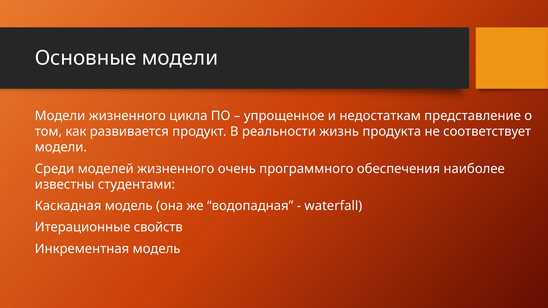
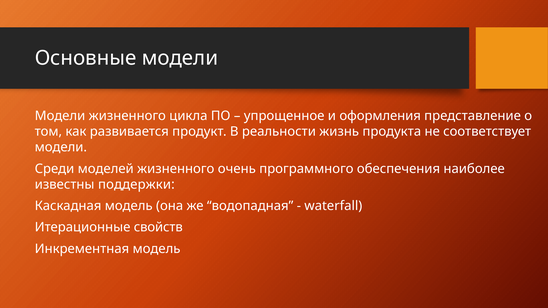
недостаткам: недостаткам -> оформления (380, 116)
студентами: студентами -> поддержки (136, 185)
